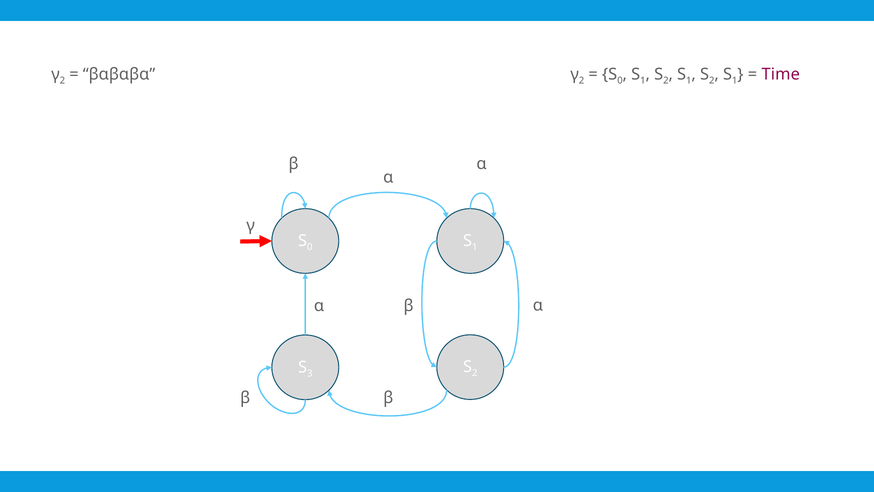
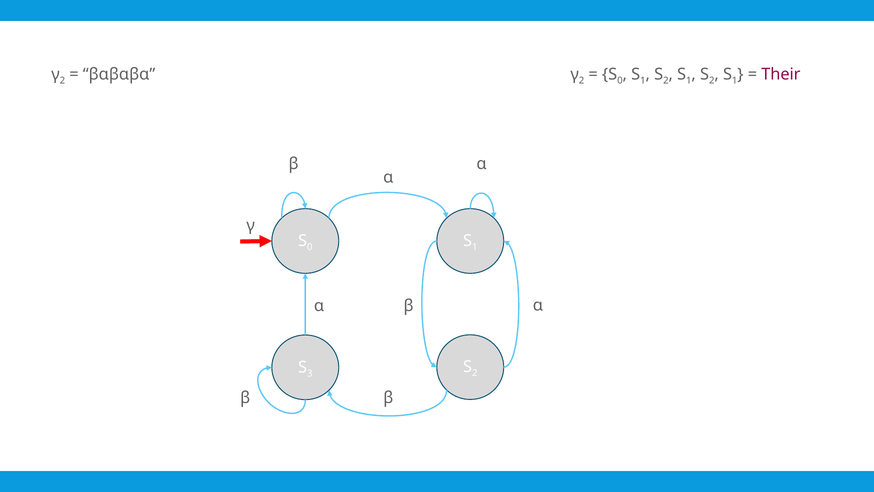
Time: Time -> Their (781, 74)
